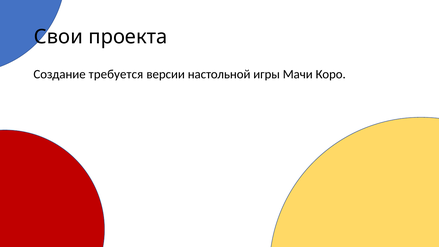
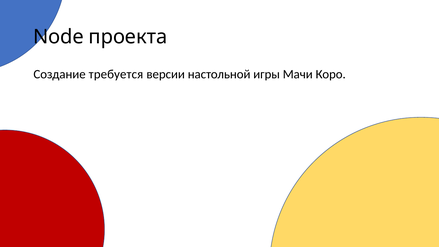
Свои: Свои -> Node (59, 37)
